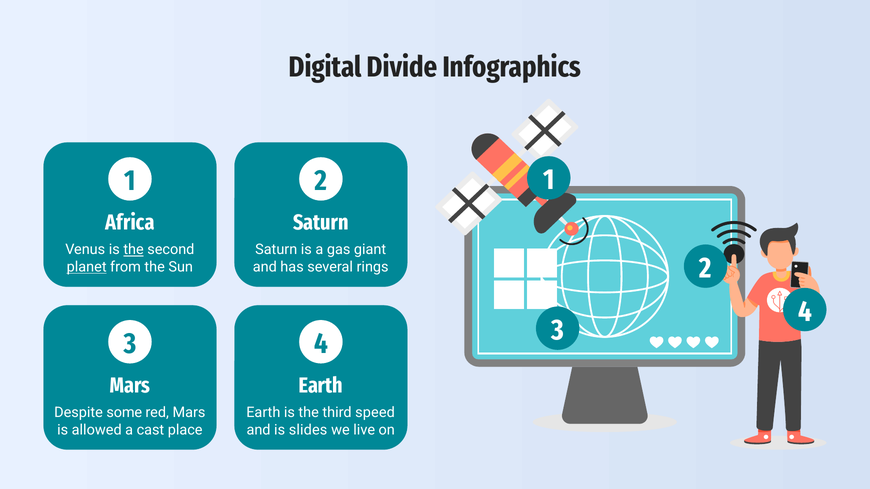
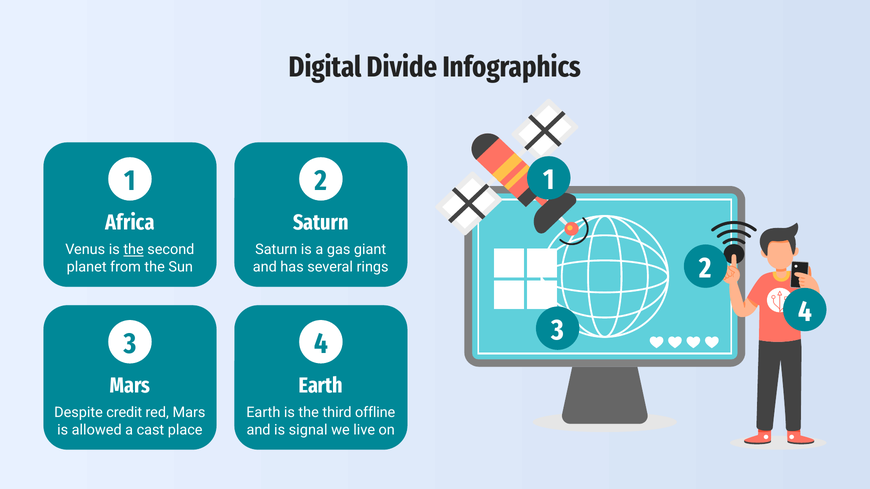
planet underline: present -> none (87, 267)
some: some -> credit (124, 413)
speed: speed -> offline (375, 413)
slides: slides -> signal (308, 430)
